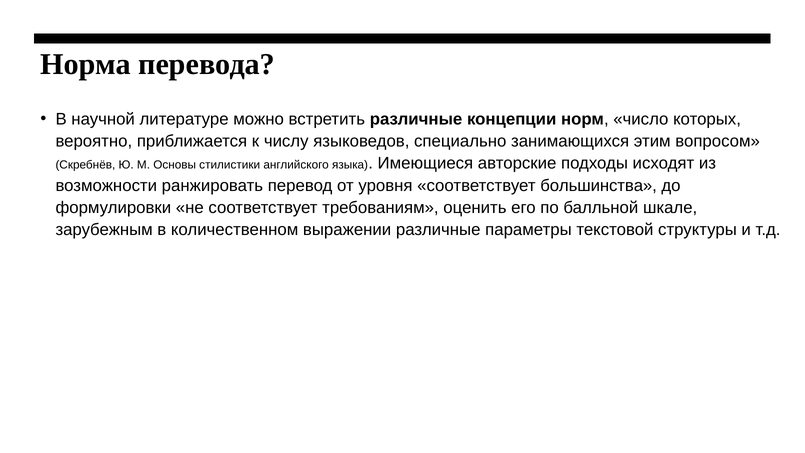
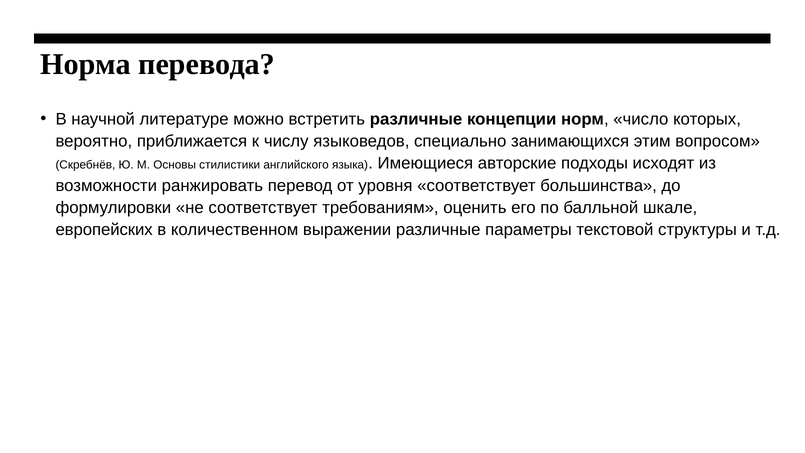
зарубежным: зарубежным -> европейских (104, 230)
